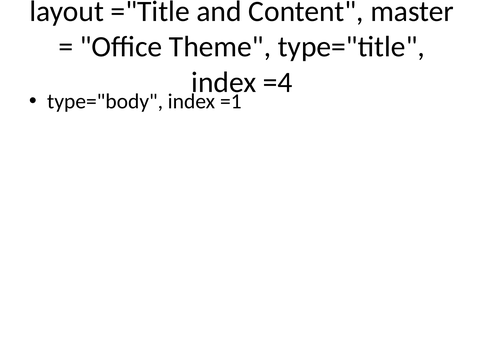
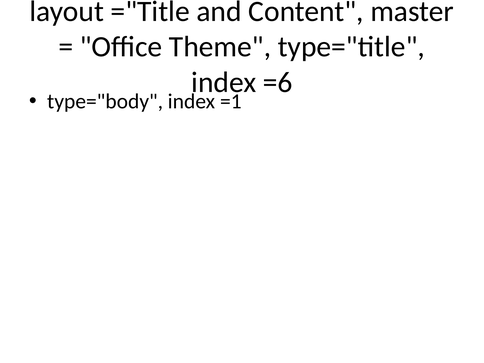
=4: =4 -> =6 (278, 82)
